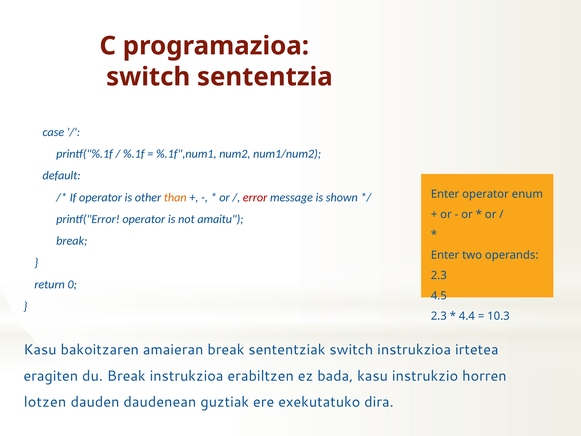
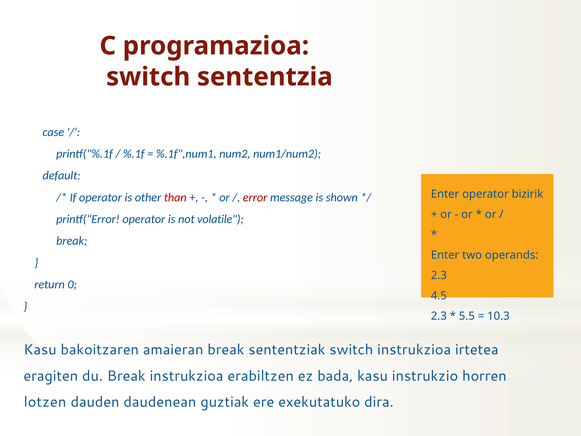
enum: enum -> bizirik (527, 194)
than colour: orange -> red (175, 197)
amaitu: amaitu -> volatile (220, 219)
4.4: 4.4 -> 5.5 (467, 316)
